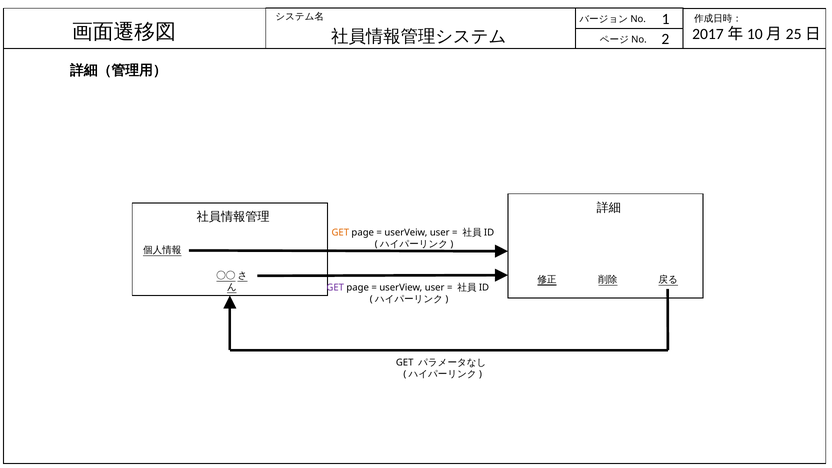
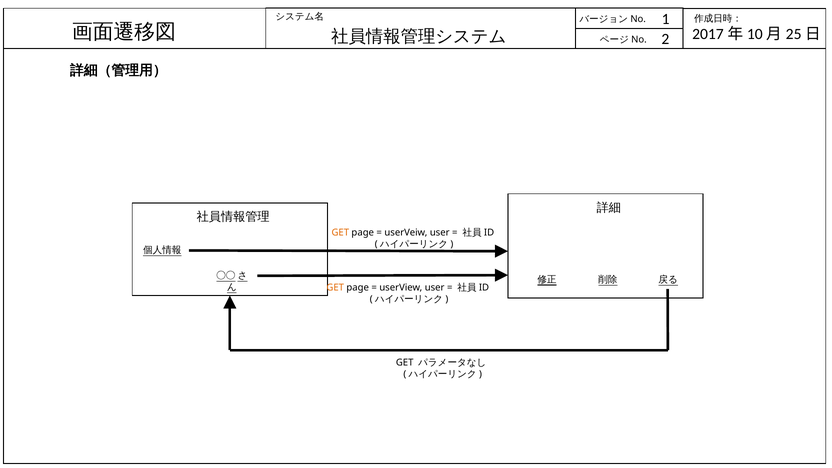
GET colour: purple -> orange (335, 288)
